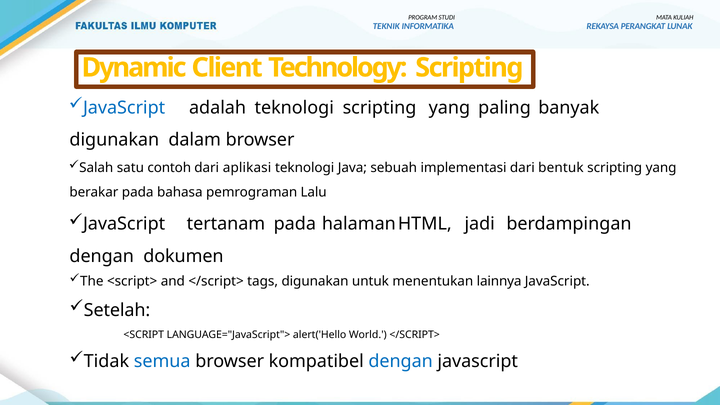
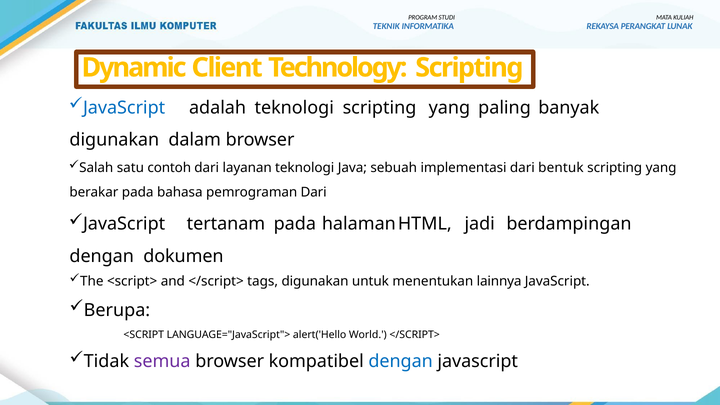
aplikasi: aplikasi -> layanan (247, 168)
pemrograman Lalu: Lalu -> Dari (314, 192)
Setelah: Setelah -> Berupa (117, 310)
semua colour: blue -> purple (162, 361)
